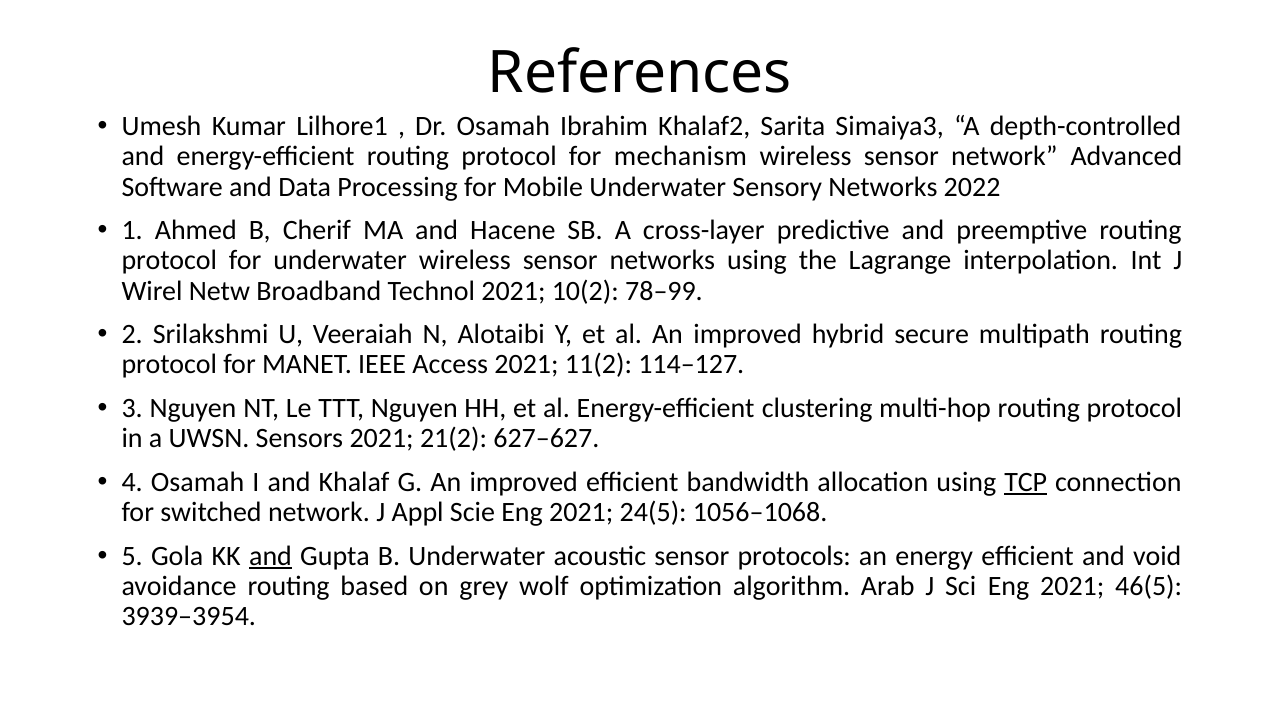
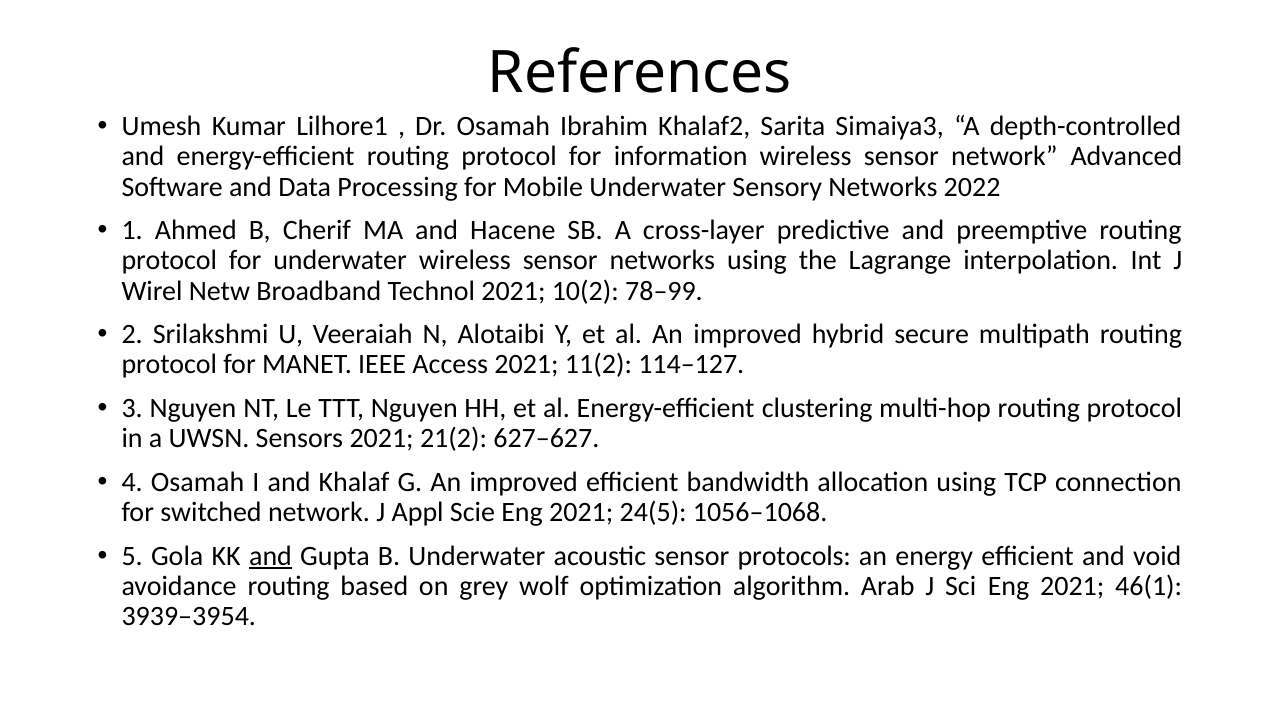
mechanism: mechanism -> information (681, 157)
TCP underline: present -> none (1026, 482)
46(5: 46(5 -> 46(1 (1149, 586)
